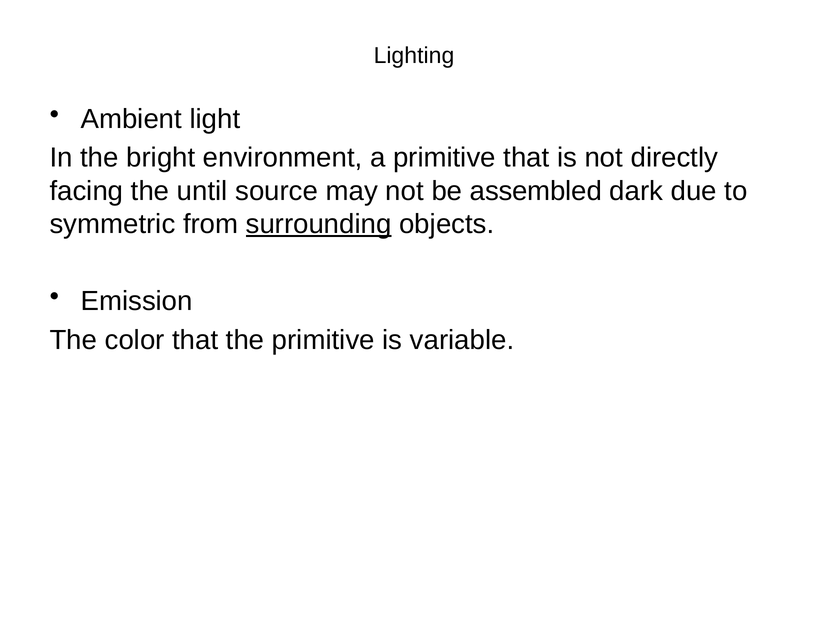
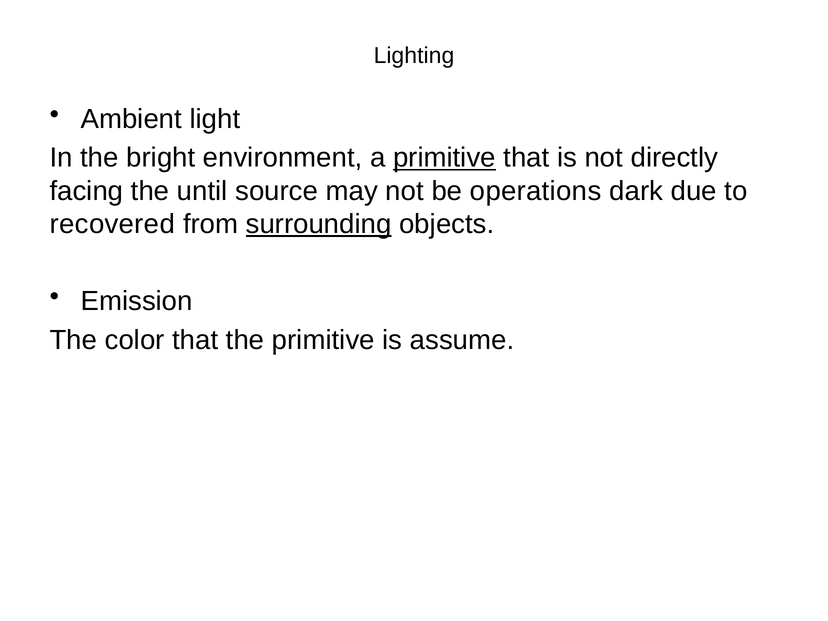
primitive underline: none -> present (444, 158)
assembled: assembled -> operations (536, 191)
symmetric: symmetric -> recovered (112, 224)
variable: variable -> assume (462, 340)
